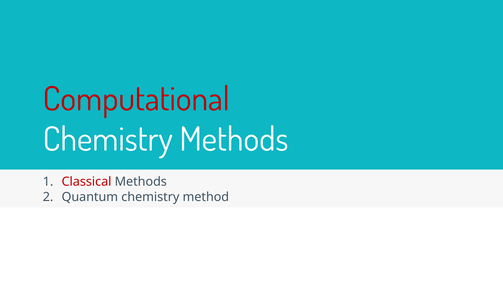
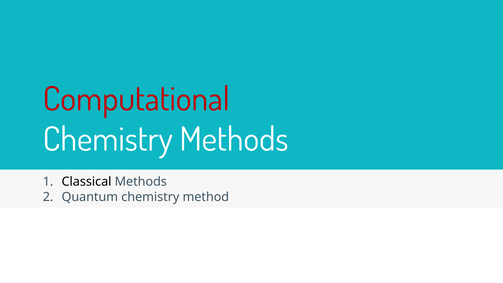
Classical colour: red -> black (87, 182)
